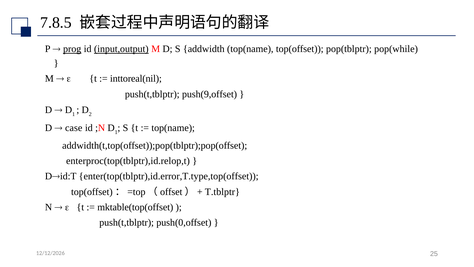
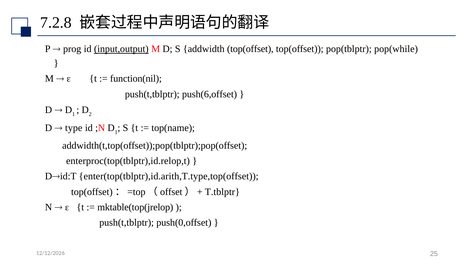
7.8.5: 7.8.5 -> 7.2.8 (56, 23)
prog underline: present -> none (72, 49)
addwidth top(name: top(name -> top(offset (250, 49)
inttoreal(nil: inttoreal(nil -> function(nil (136, 79)
push(9,offset: push(9,offset -> push(6,offset (210, 94)
case: case -> type (74, 128)
enter(top(tblptr),id.error,T.type,top(offset: enter(top(tblptr),id.error,T.type,top(offset -> enter(top(tblptr),id.arith,T.type,top(offset (169, 176)
mktable(top(offset: mktable(top(offset -> mktable(top(jrelop (135, 207)
